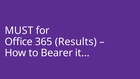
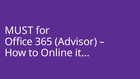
Results: Results -> Advisor (76, 42)
Bearer: Bearer -> Online (57, 53)
